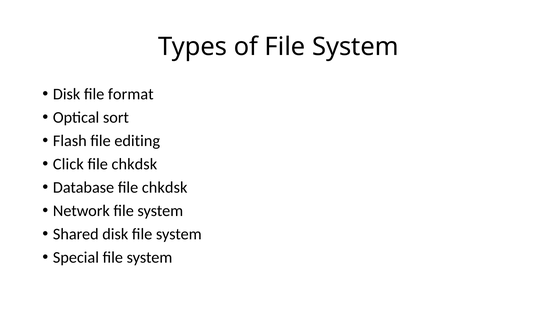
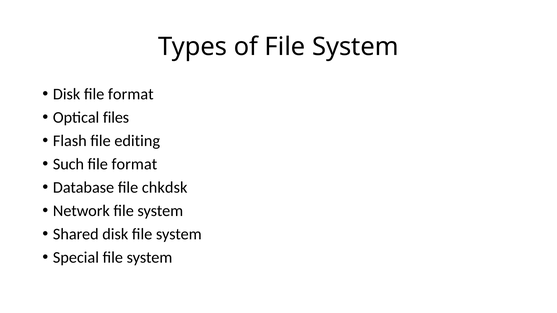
sort: sort -> files (116, 118)
Click: Click -> Such (68, 164)
chkdsk: chkdsk -> format (134, 164)
